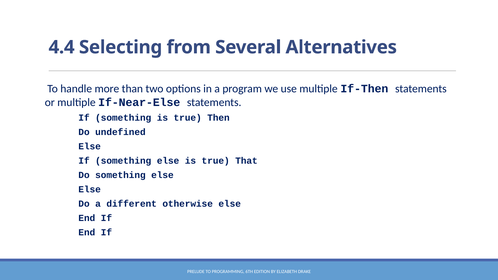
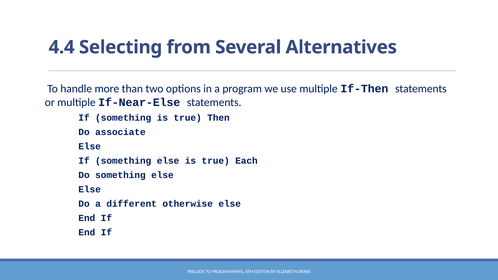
undefined: undefined -> associate (120, 132)
That: That -> Each (246, 161)
